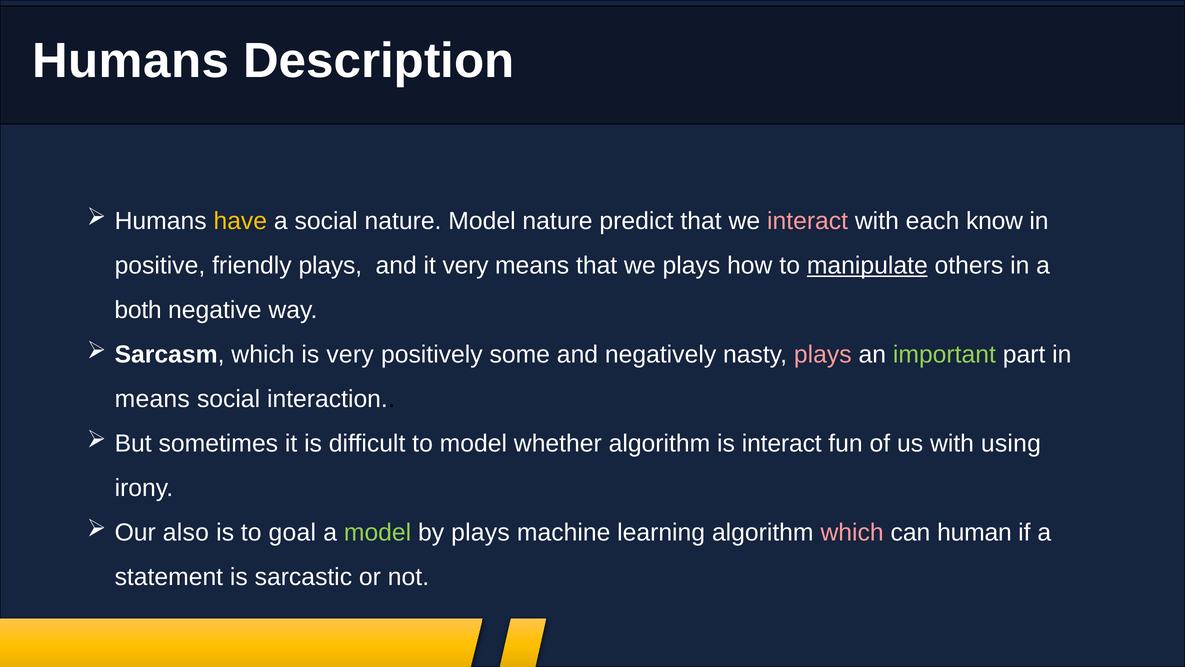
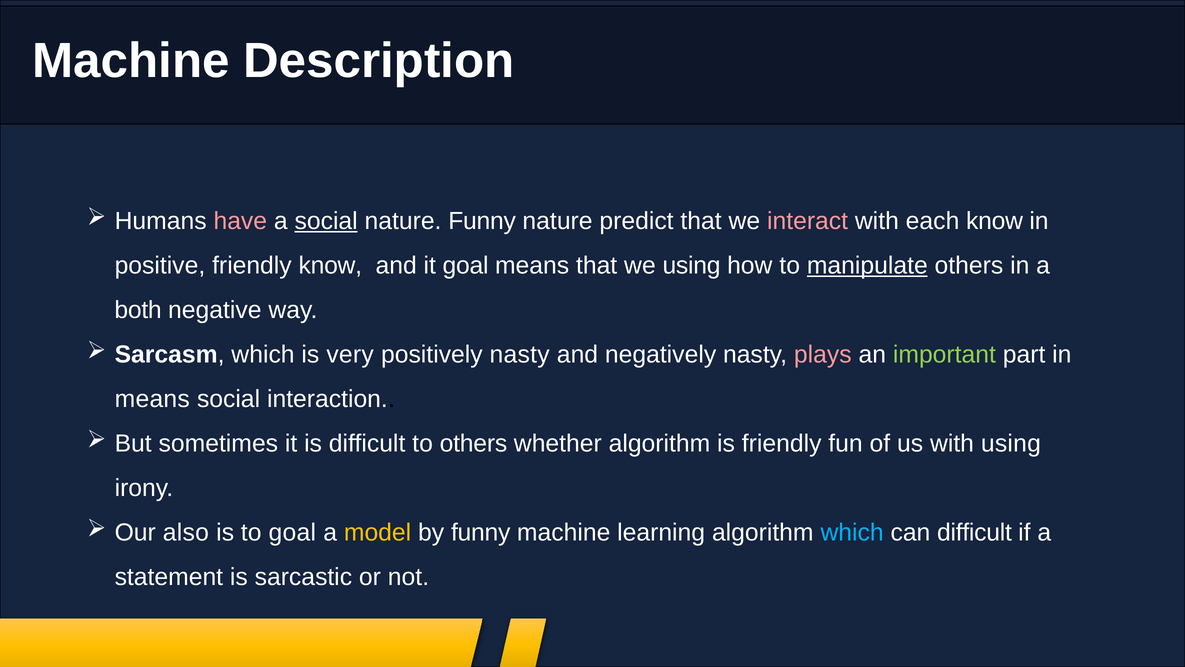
Humans: Humans -> Machine (131, 61)
have colour: yellow -> pink (240, 221)
social underline: none -> present (326, 221)
nature Model: Model -> Funny (482, 221)
friendly plays: plays -> know (330, 266)
it very: very -> goal (466, 266)
we plays: plays -> using (692, 266)
positively some: some -> nasty (520, 354)
to model: model -> others (473, 443)
is interact: interact -> friendly (782, 443)
model colour: light green -> yellow (378, 532)
by plays: plays -> funny (481, 532)
which colour: pink -> light blue (852, 532)
can human: human -> difficult (974, 532)
